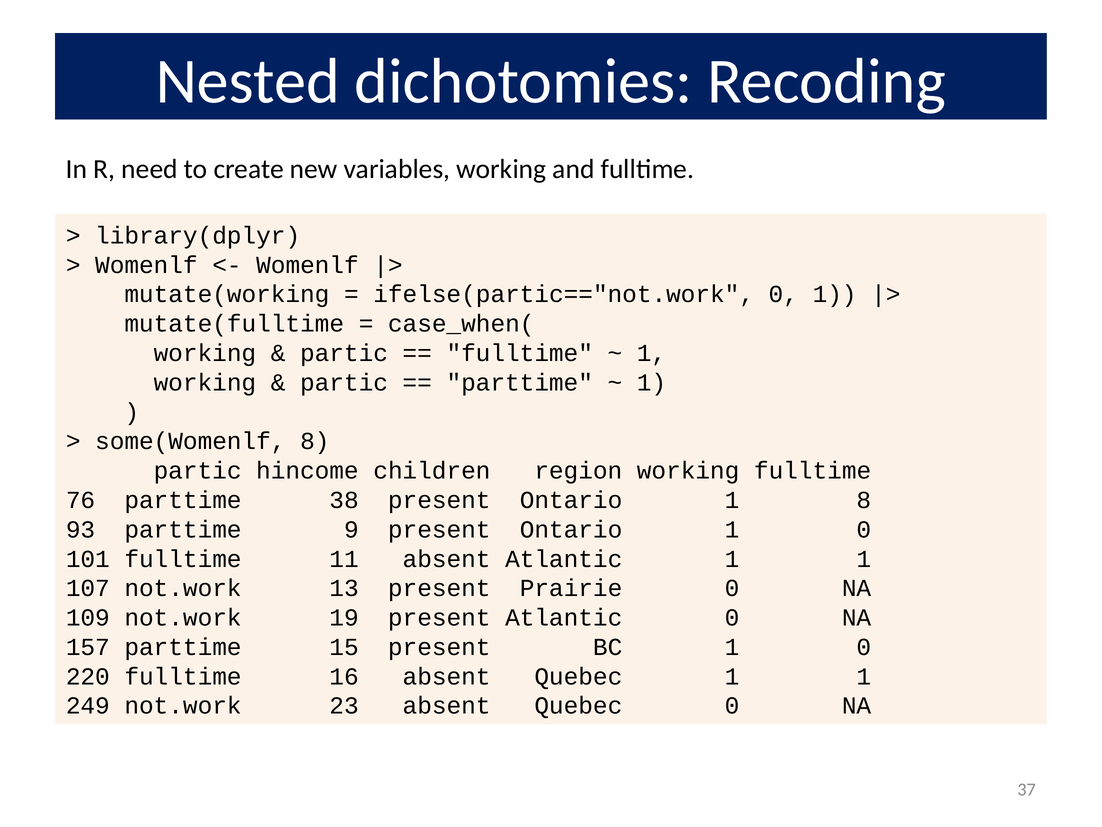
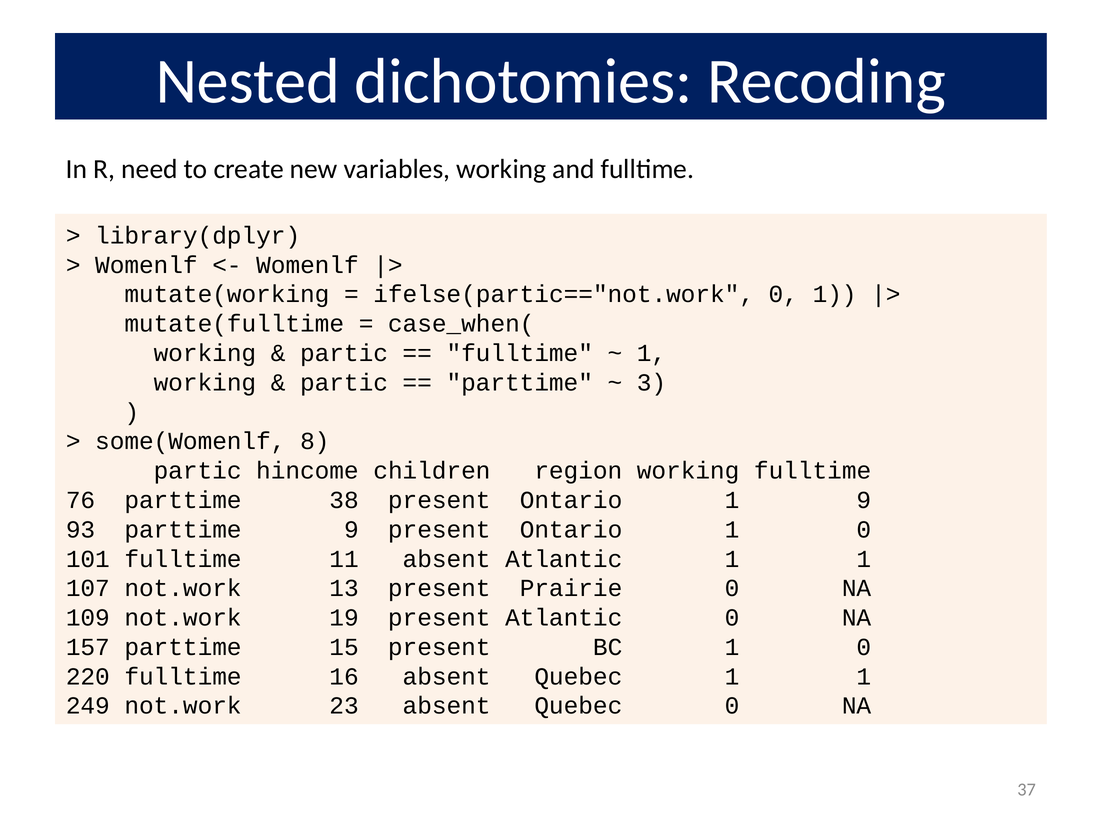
1: 1 -> 3 (651, 382)
1 8: 8 -> 9 (864, 500)
